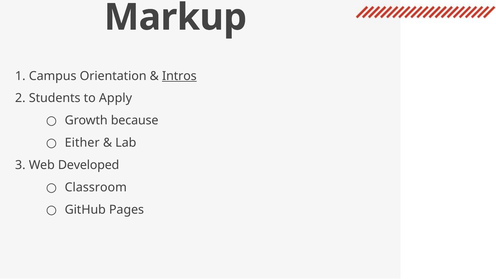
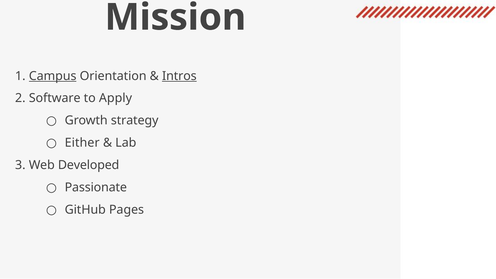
Markup: Markup -> Mission (175, 17)
Campus underline: none -> present (53, 76)
Students: Students -> Software (55, 98)
because: because -> strategy (135, 121)
Classroom: Classroom -> Passionate (96, 188)
